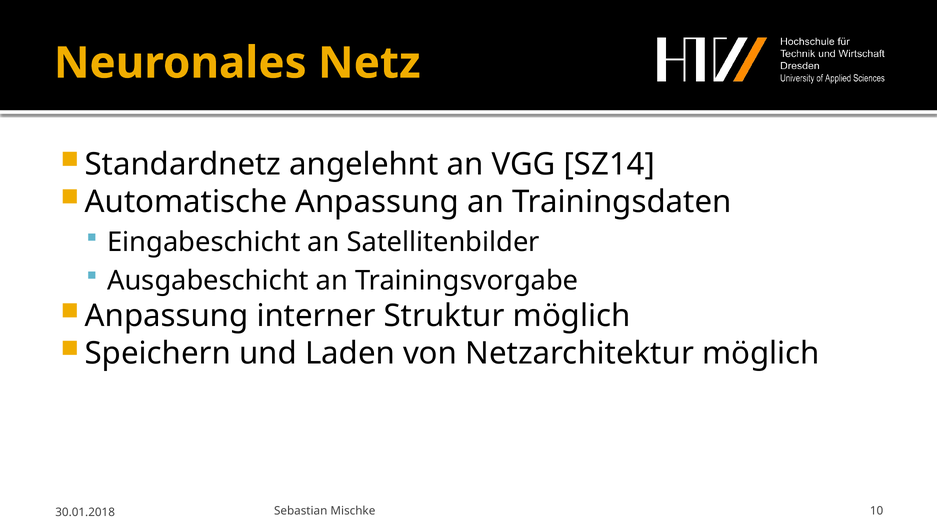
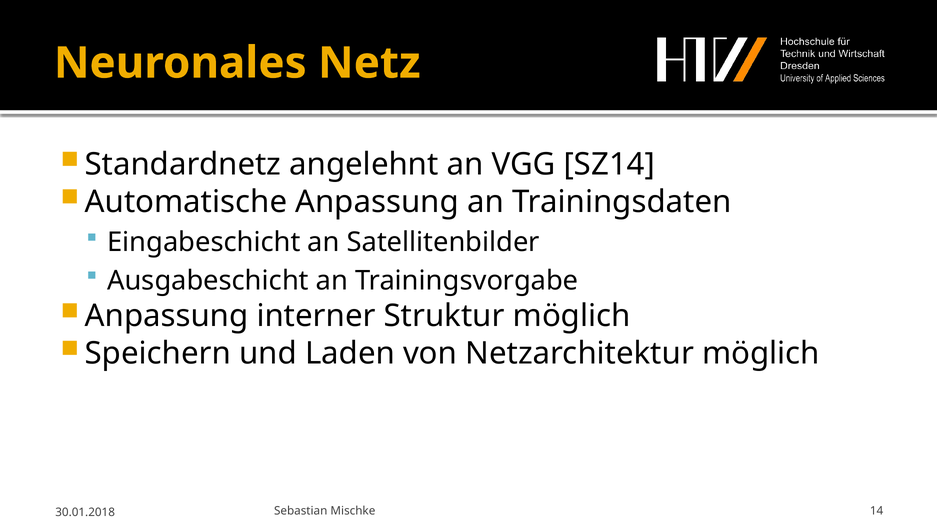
10: 10 -> 14 (877, 511)
